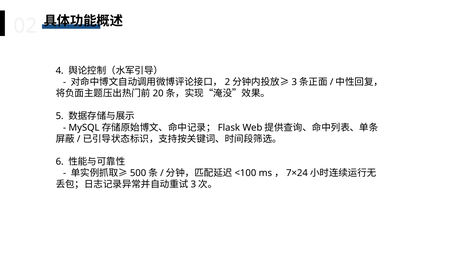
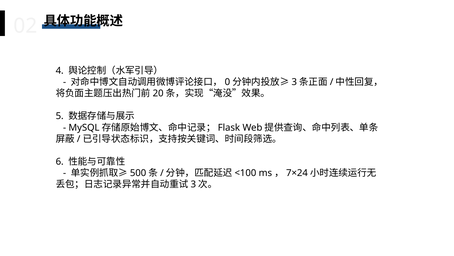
2: 2 -> 0 (227, 82)
